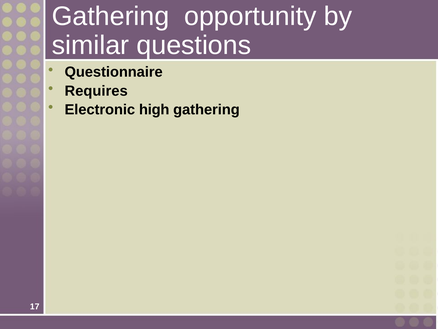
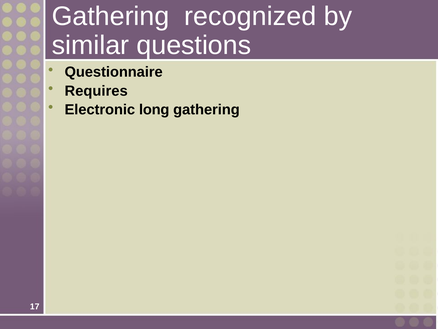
opportunity: opportunity -> recognized (250, 16)
high: high -> long (154, 109)
